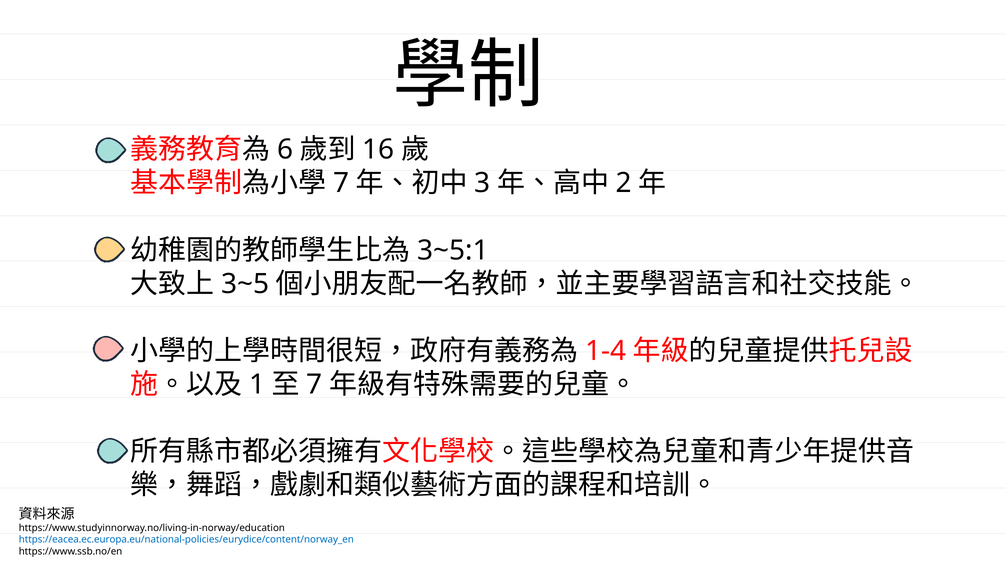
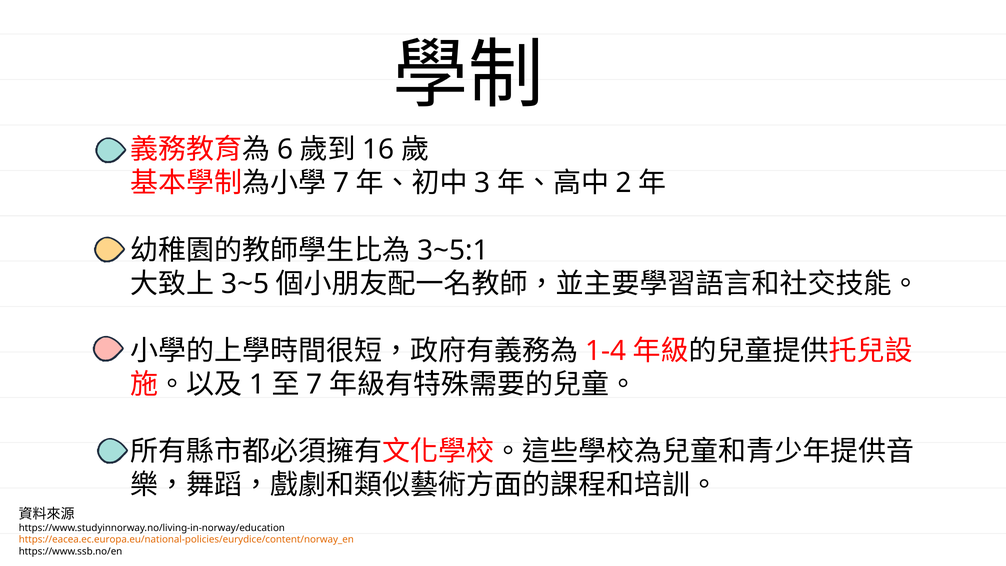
https://eacea.ec.europa.eu/national-policies/eurydice/content/norway_en colour: blue -> orange (186, 540)
